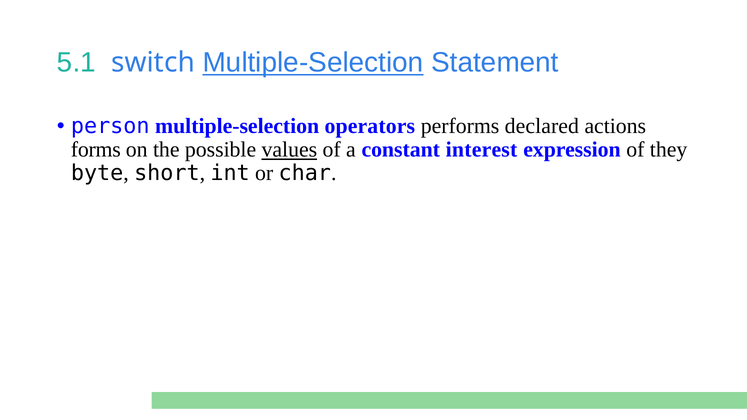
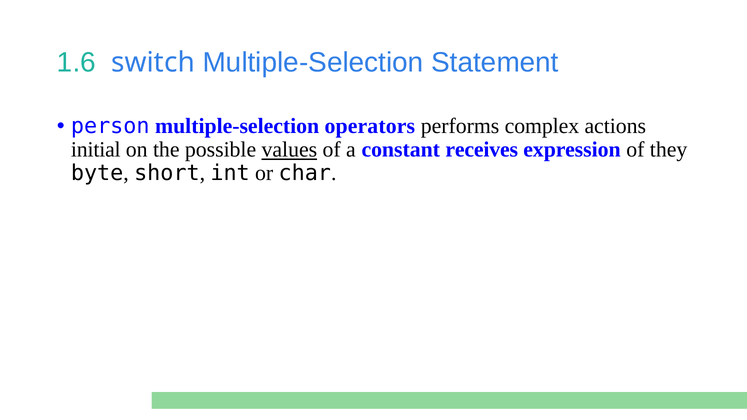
5.1: 5.1 -> 1.6 (76, 63)
Multiple-Selection underline: present -> none (313, 63)
declared: declared -> complex (542, 126)
forms: forms -> initial (96, 150)
interest: interest -> receives (482, 150)
